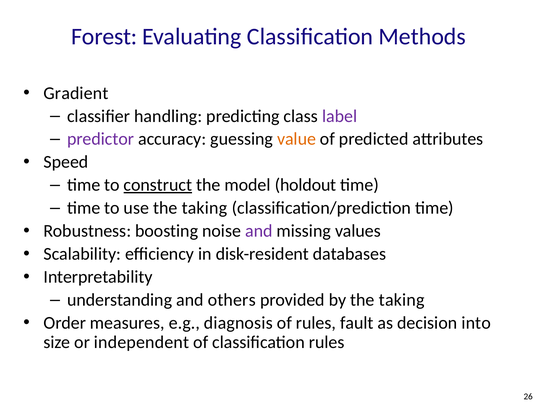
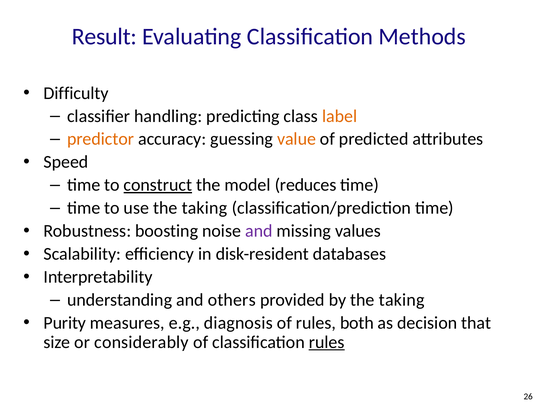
Forest: Forest -> Result (104, 37)
Gradient: Gradient -> Difficulty (76, 93)
label colour: purple -> orange (340, 116)
predictor colour: purple -> orange (101, 139)
holdout: holdout -> reduces (306, 185)
Order: Order -> Purity (65, 322)
fault: fault -> both (357, 322)
into: into -> that (476, 322)
independent: independent -> considerably (141, 342)
rules underline: none -> present (327, 342)
